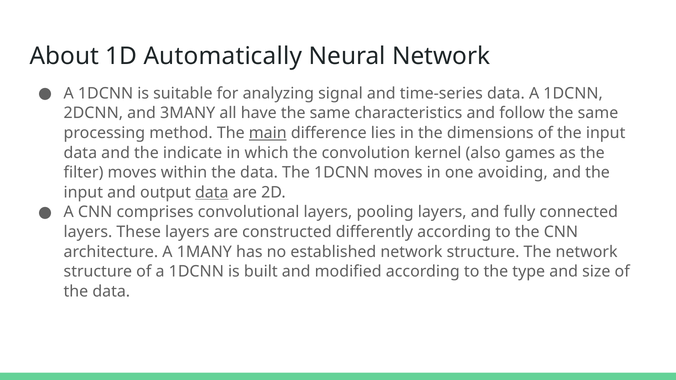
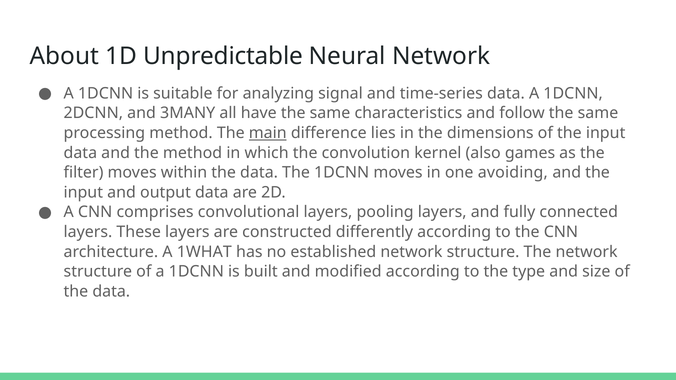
Automatically: Automatically -> Unpredictable (223, 56)
the indicate: indicate -> method (193, 153)
data underline: present -> none (212, 193)
1MANY: 1MANY -> 1WHAT (204, 252)
